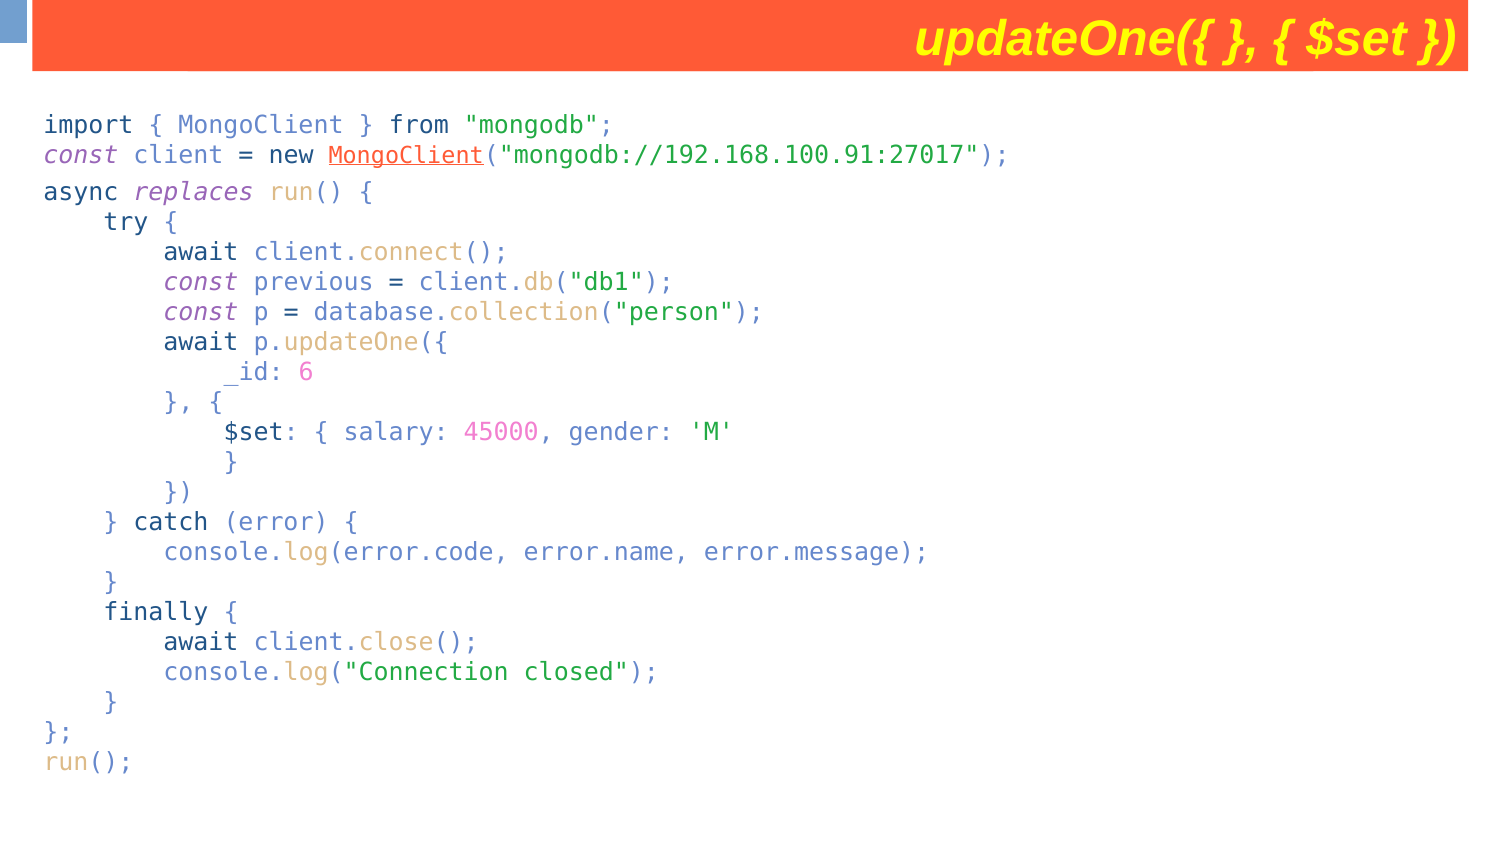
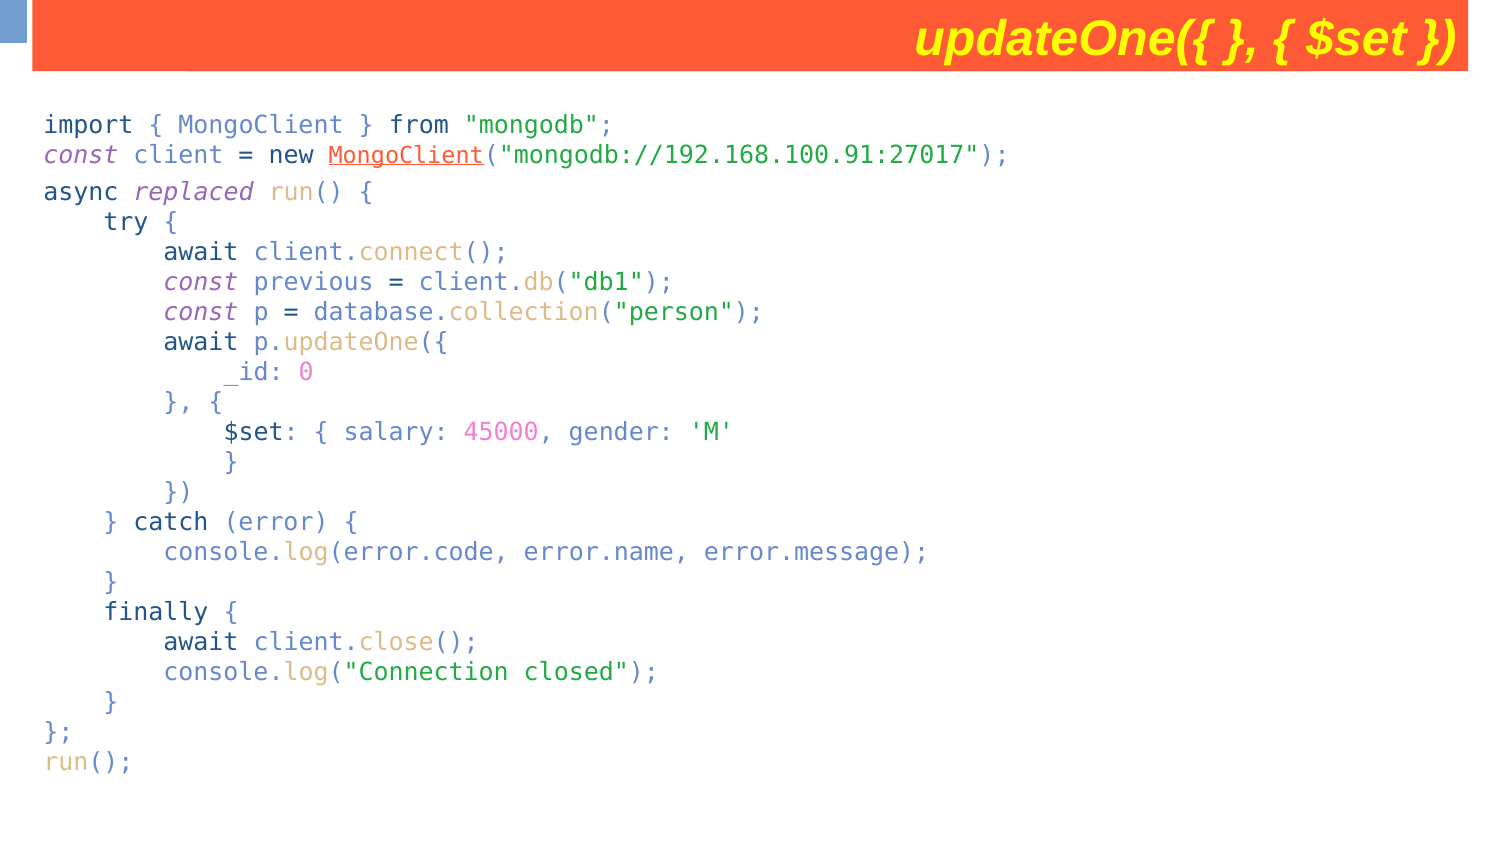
replaces: replaces -> replaced (194, 193)
6: 6 -> 0 (306, 373)
